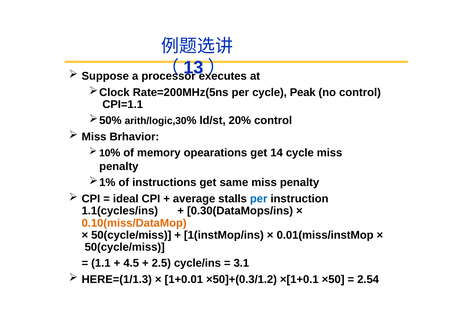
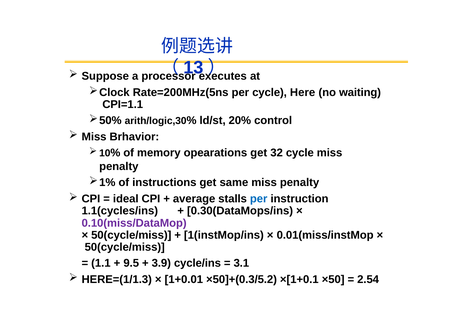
Peak: Peak -> Here (303, 92)
no control: control -> waiting (360, 92)
14: 14 -> 32 (277, 153)
0.10(miss/DataMop colour: orange -> purple (134, 223)
4.5: 4.5 -> 9.5 (131, 263)
2.5: 2.5 -> 3.9 (161, 263)
×50]+(0.3/1.2: ×50]+(0.3/1.2 -> ×50]+(0.3/5.2 (242, 279)
